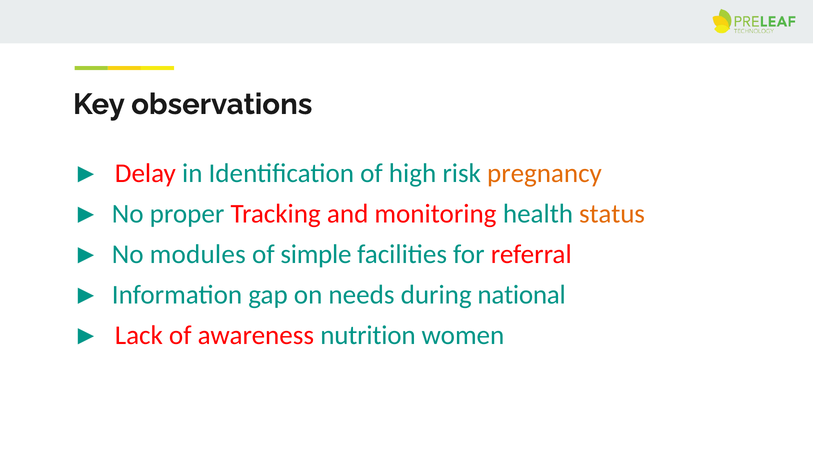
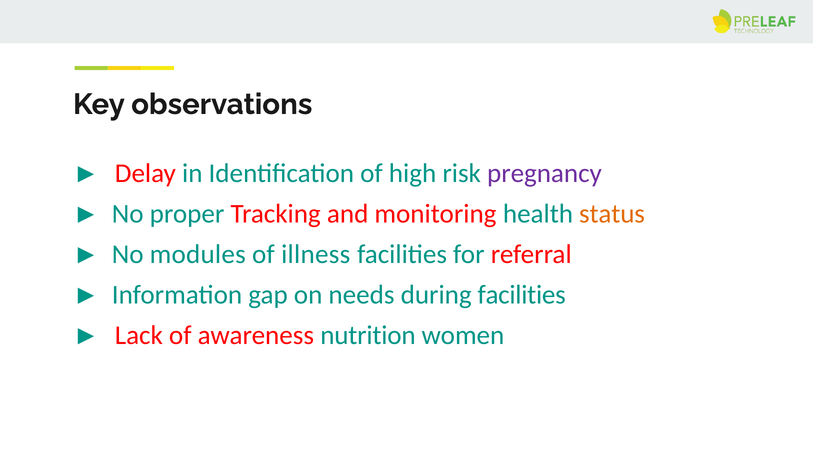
pregnancy colour: orange -> purple (544, 174)
simple: simple -> illness (316, 255)
during national: national -> facilities (522, 295)
